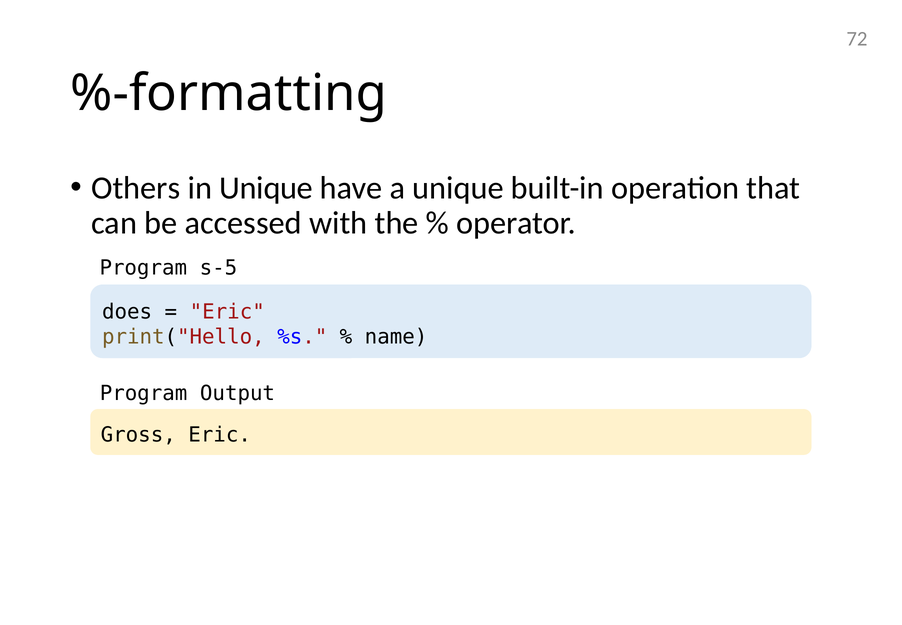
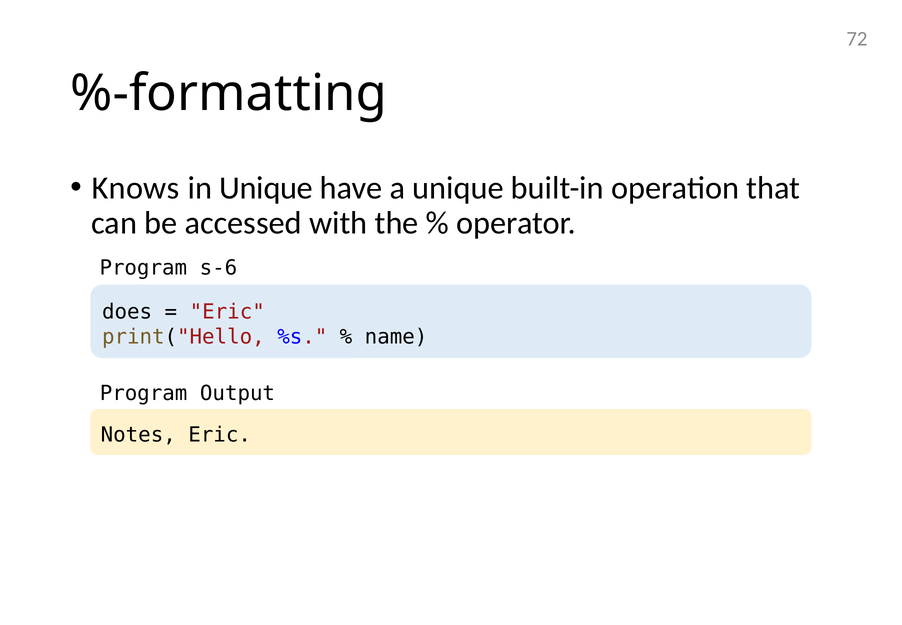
Others: Others -> Knows (136, 188)
s-5: s-5 -> s-6 (218, 267)
Gross: Gross -> Notes (138, 435)
